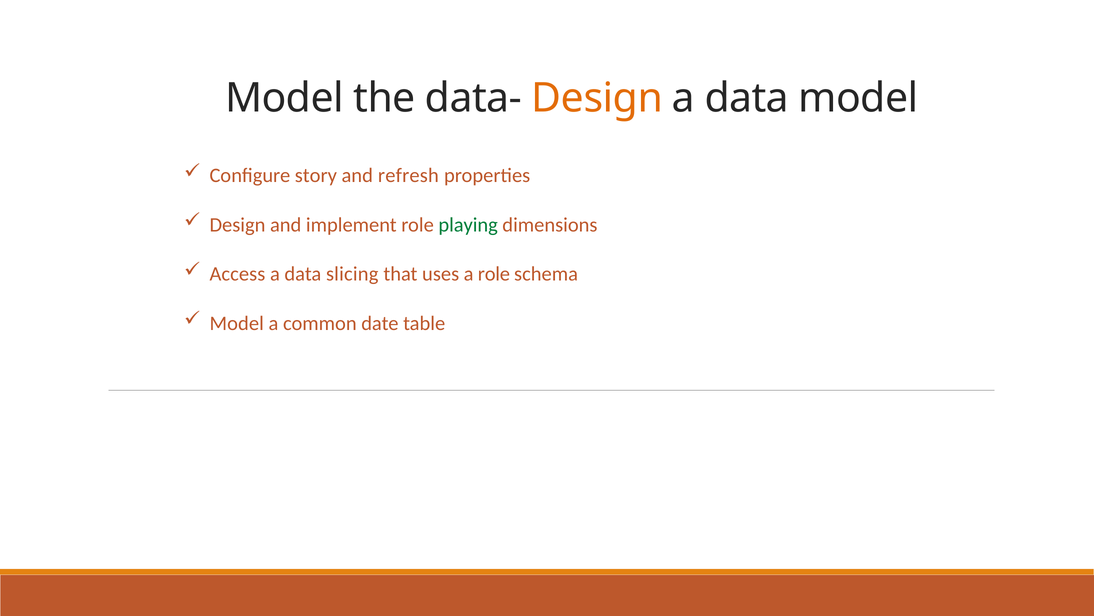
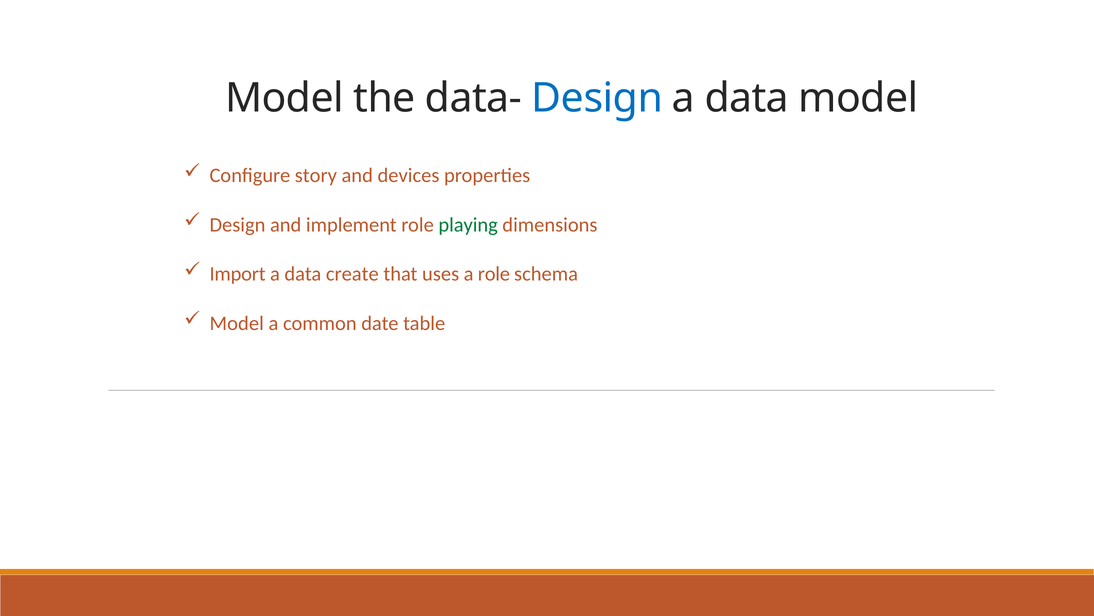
Design colour: orange -> blue (597, 98)
refresh: refresh -> devices (408, 175)
Access: Access -> Import (238, 274)
slicing: slicing -> create (352, 274)
